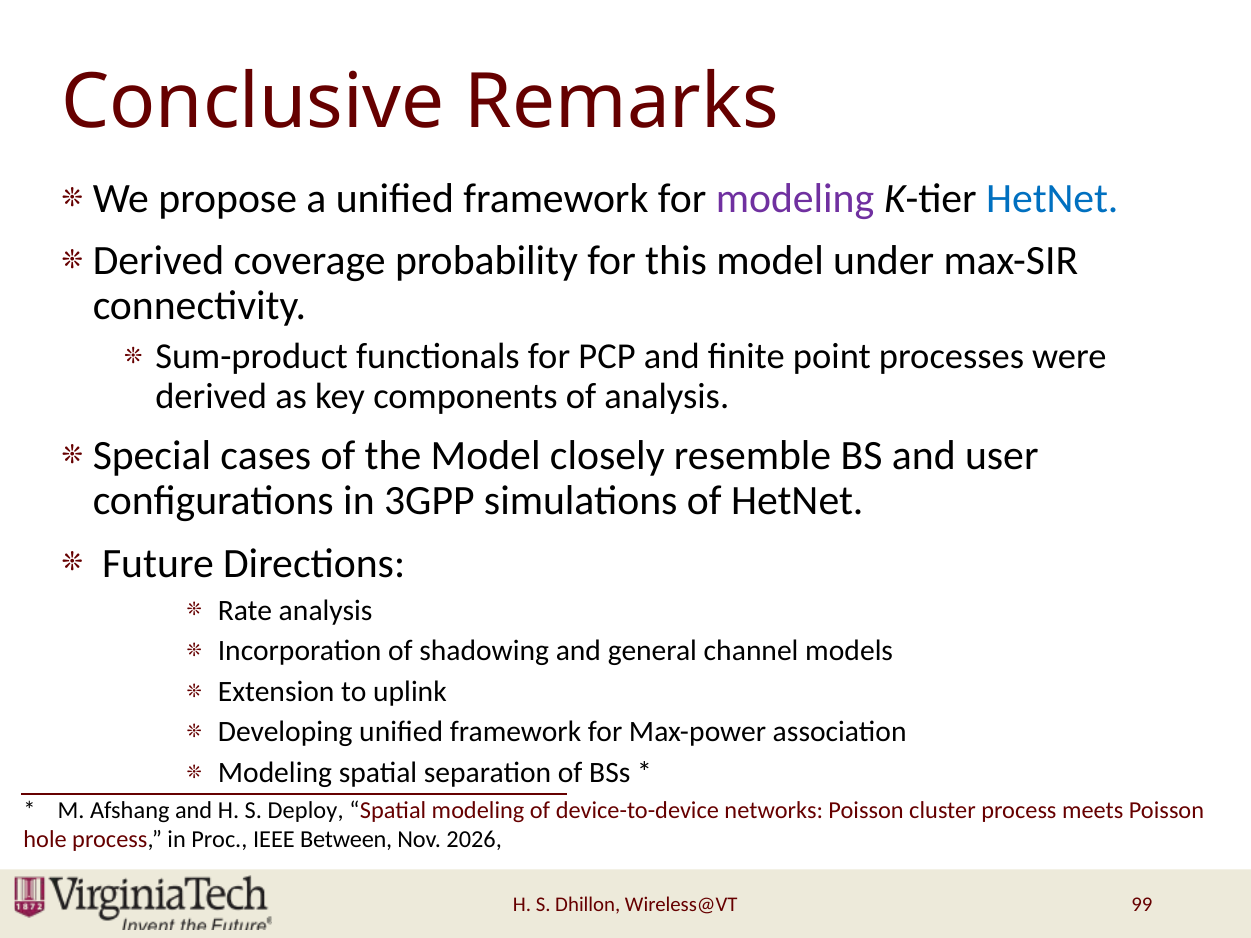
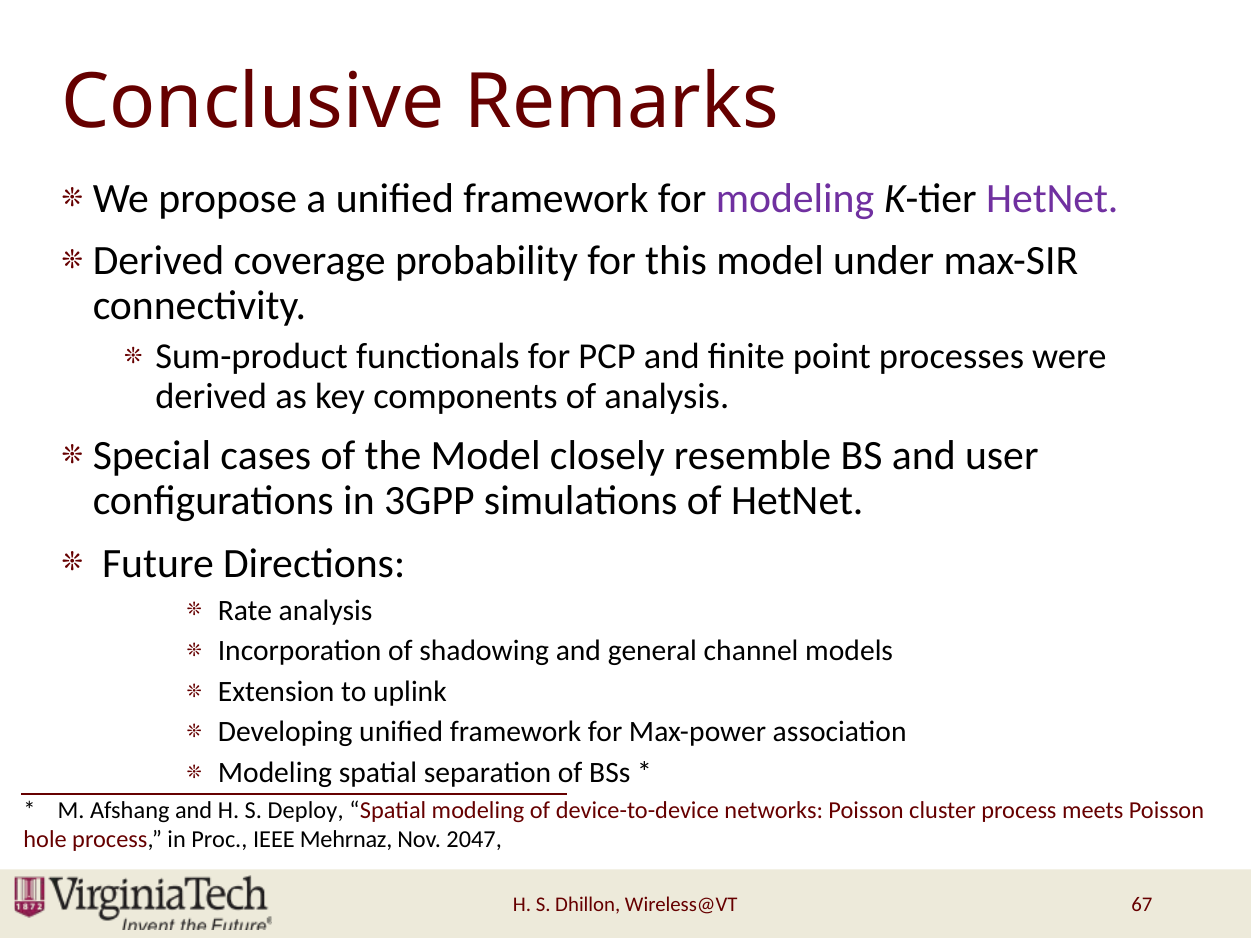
HetNet colour: blue -> purple (1052, 199)
Between: Between -> Mehrnaz (346, 840)
2026: 2026 -> 2047 (474, 840)
99: 99 -> 67 (1142, 905)
